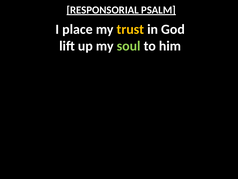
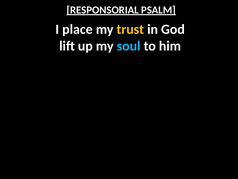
soul colour: light green -> light blue (129, 46)
